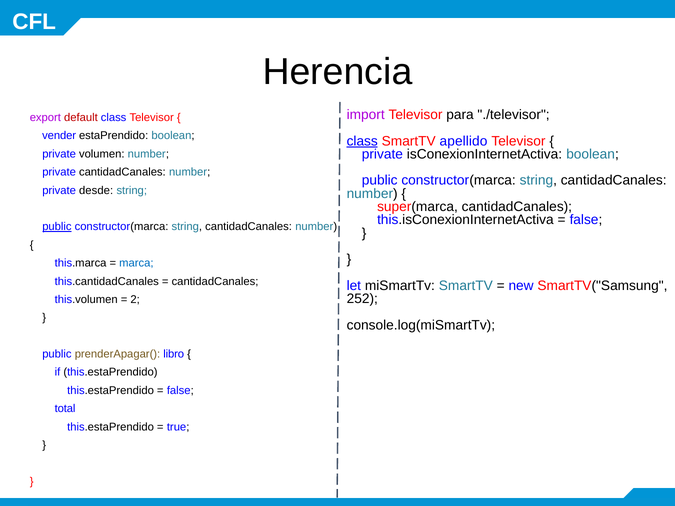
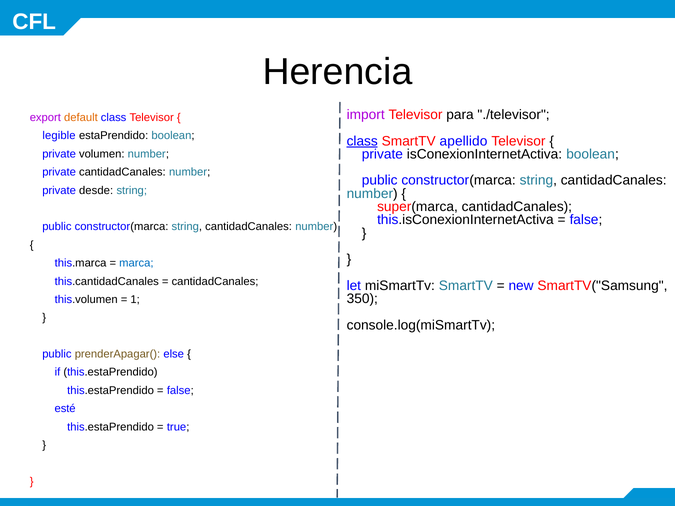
default colour: red -> orange (81, 118)
vender: vender -> legible (59, 136)
public underline: present -> none (57, 227)
252: 252 -> 350 (362, 299)
2: 2 -> 1 (135, 300)
libro: libro -> else (174, 354)
total: total -> esté (65, 409)
